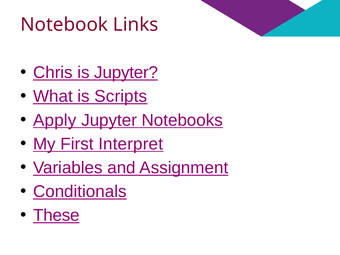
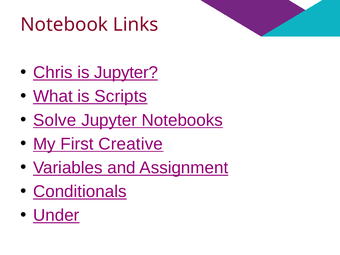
Apply: Apply -> Solve (55, 120)
Interpret: Interpret -> Creative (131, 144)
These: These -> Under (56, 215)
